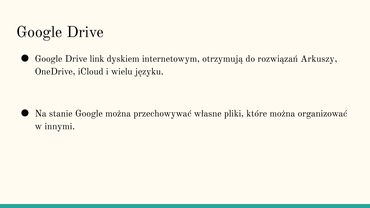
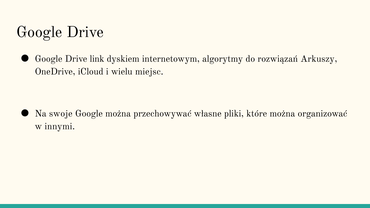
otrzymują: otrzymują -> algorytmy (223, 59)
języku: języku -> miejsc (149, 72)
stanie: stanie -> swoje (61, 114)
